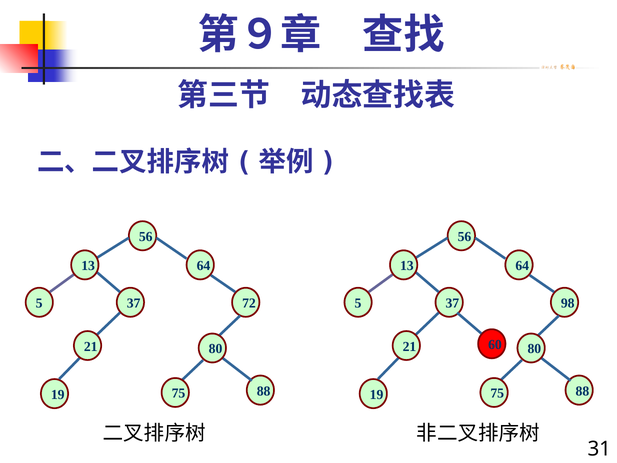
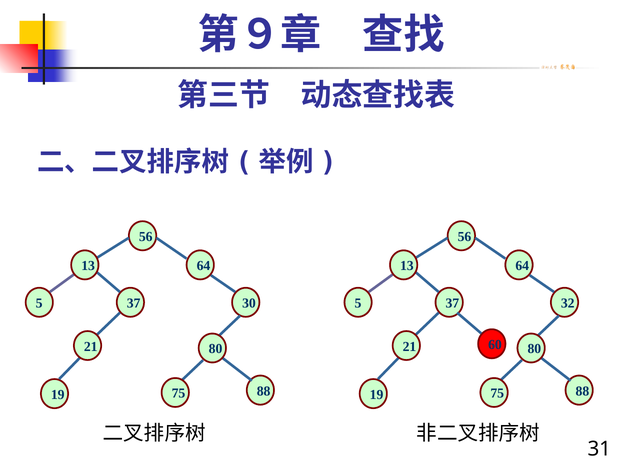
72: 72 -> 30 (249, 303)
98: 98 -> 32 (568, 303)
